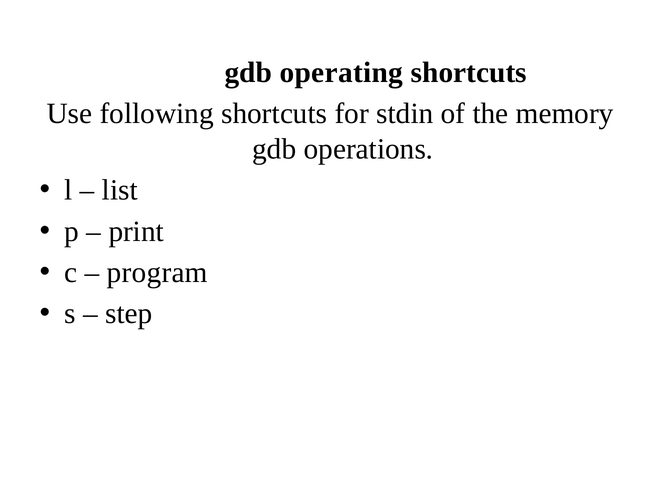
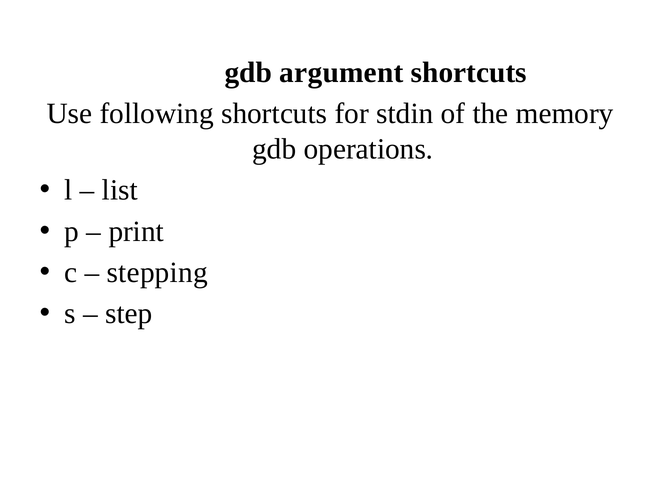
operating: operating -> argument (341, 73)
program: program -> stepping (157, 272)
